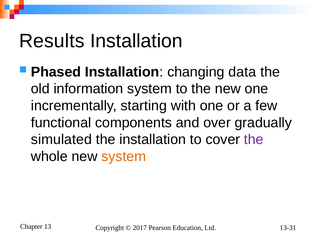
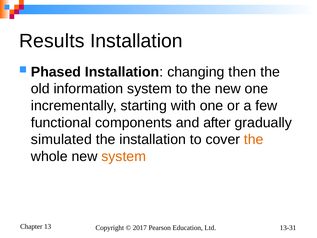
data: data -> then (242, 72)
over: over -> after (217, 123)
the colour: purple -> orange (254, 139)
